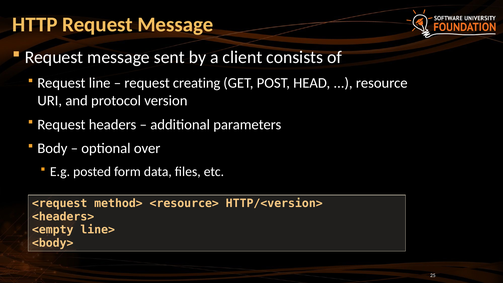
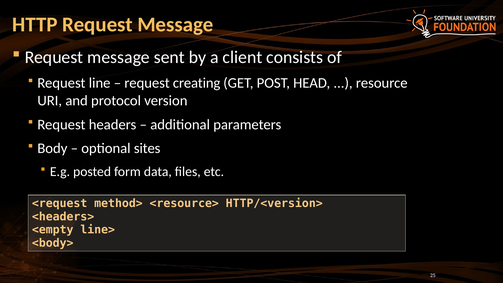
over: over -> sites (147, 148)
